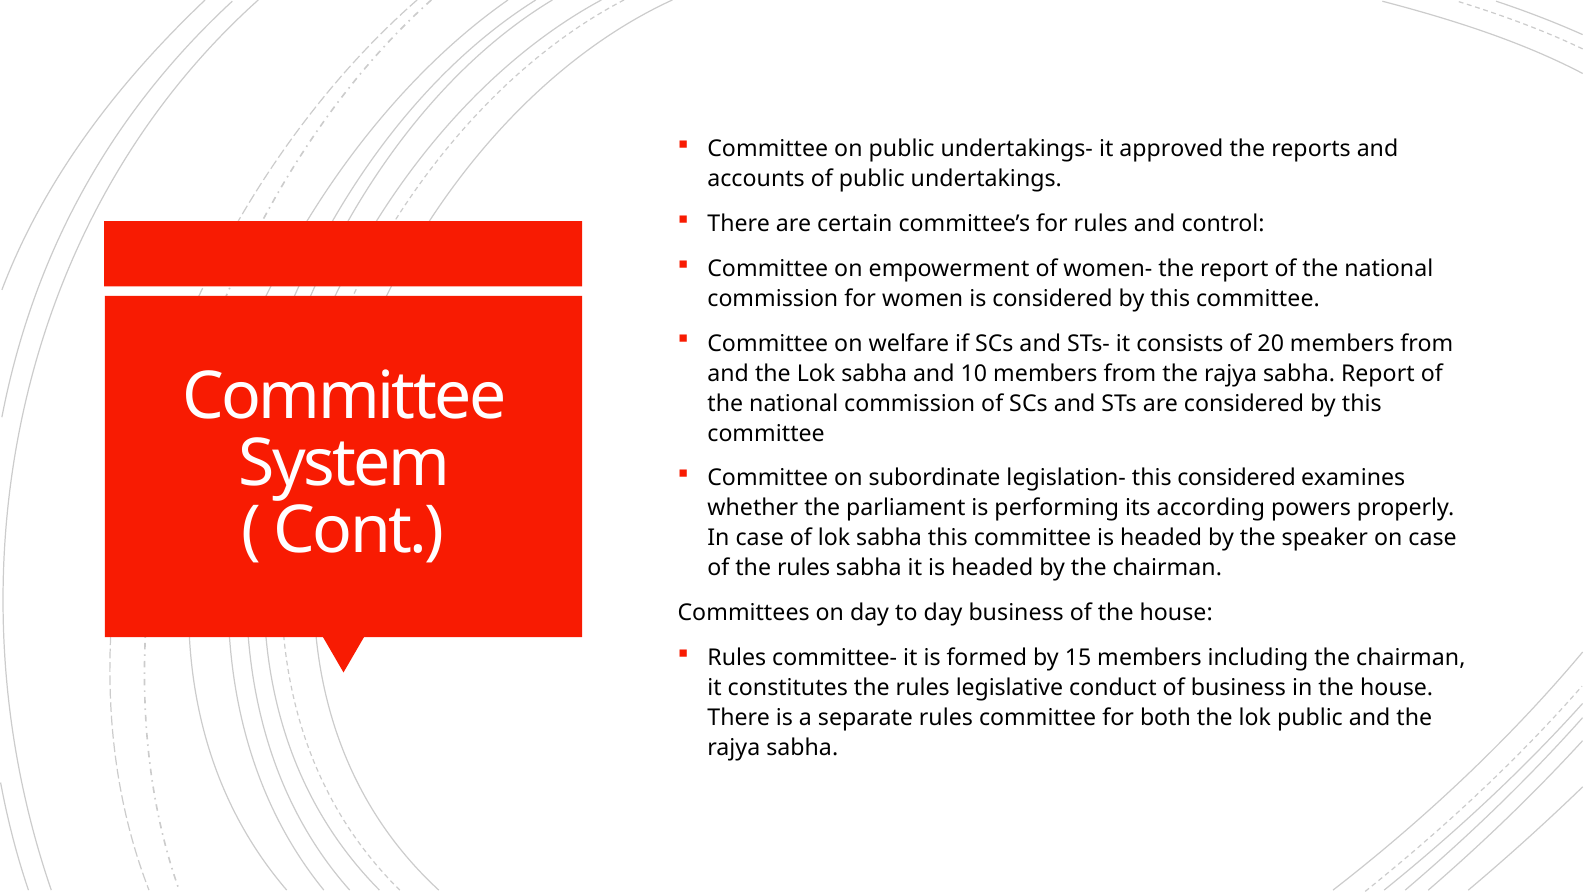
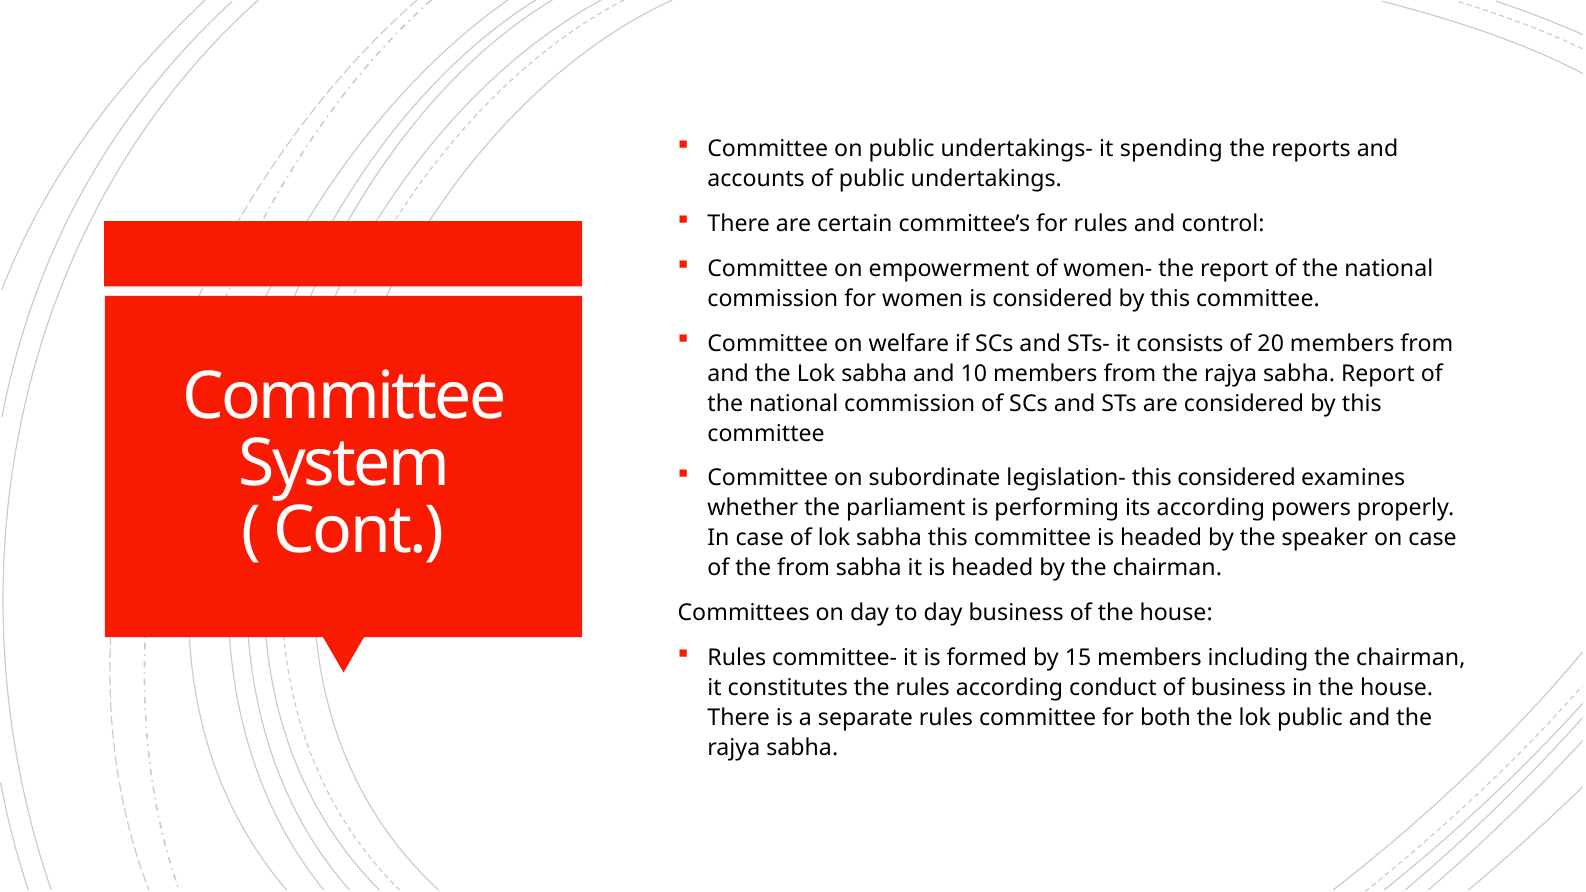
approved: approved -> spending (1171, 149)
of the rules: rules -> from (804, 568)
rules legislative: legislative -> according (1009, 688)
